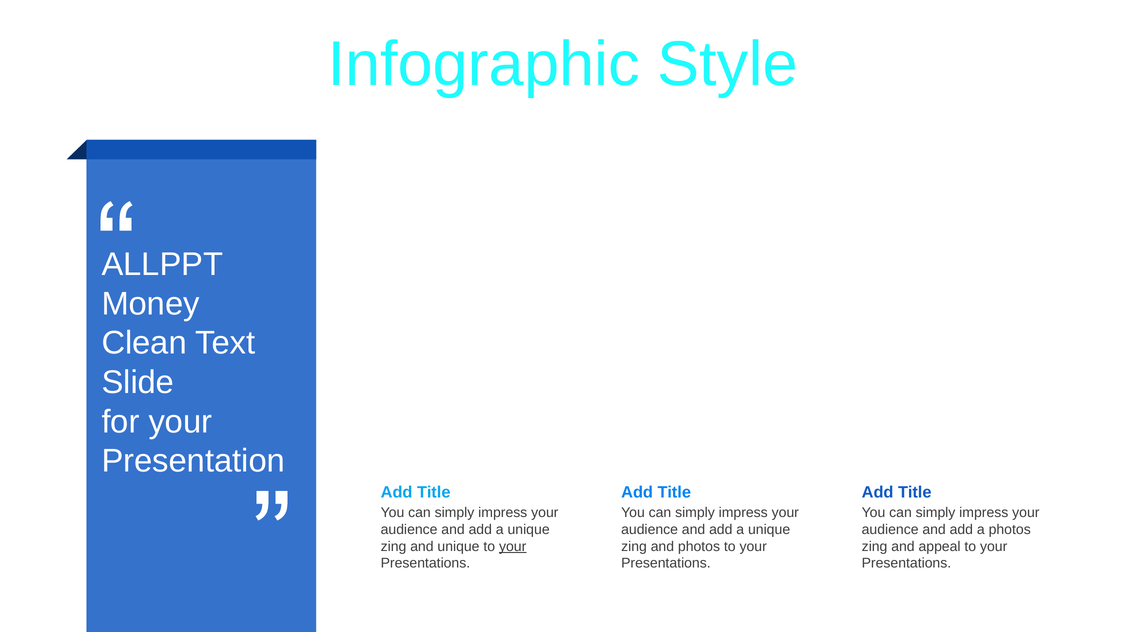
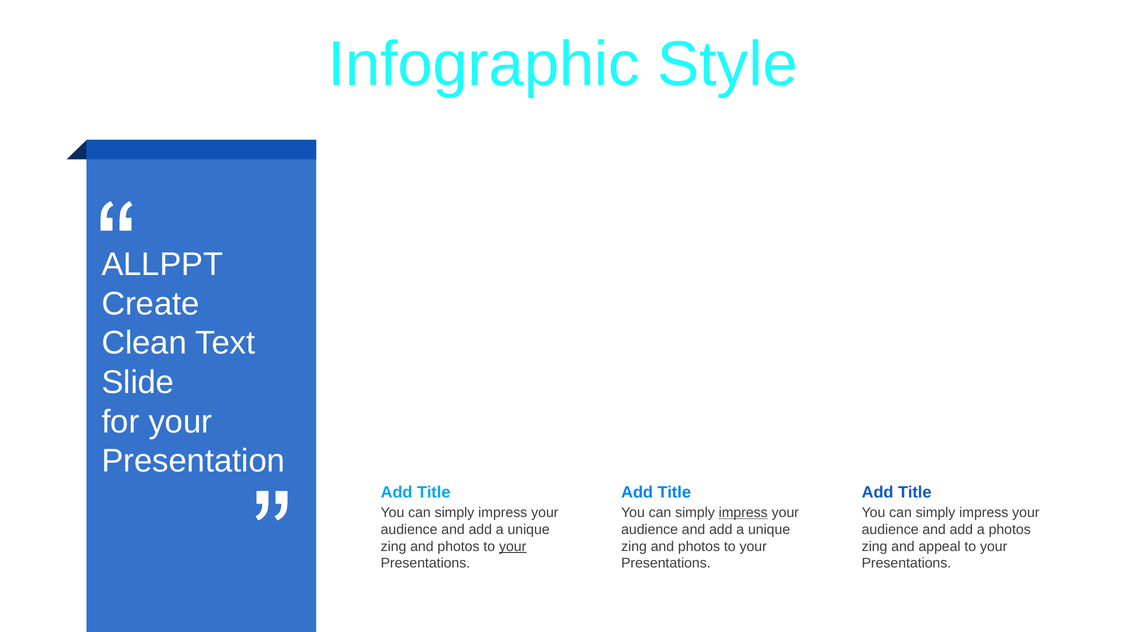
Money: Money -> Create (151, 304)
impress underline: none -> present (743, 513)
unique: unique -> photos (458, 546)
